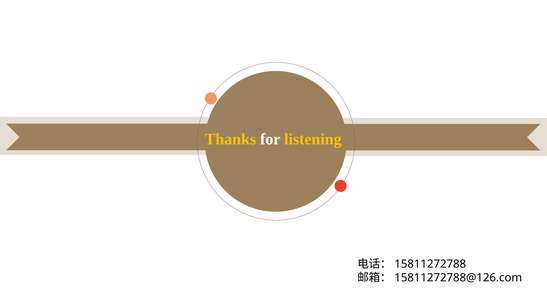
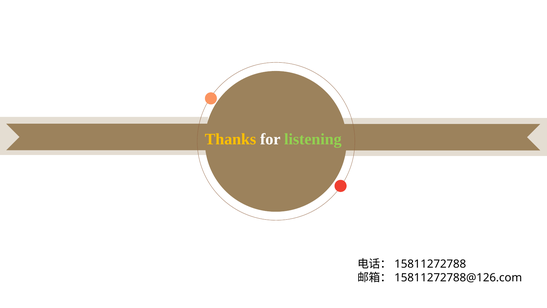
listening colour: yellow -> light green (313, 139)
